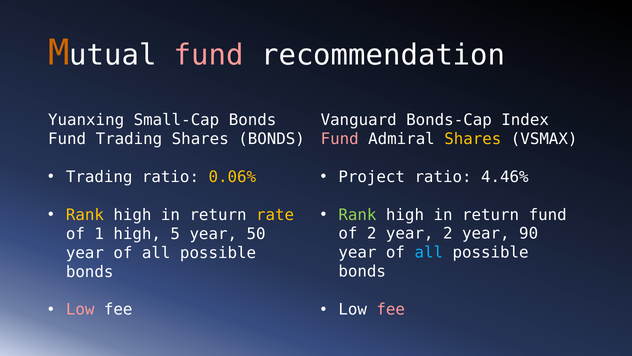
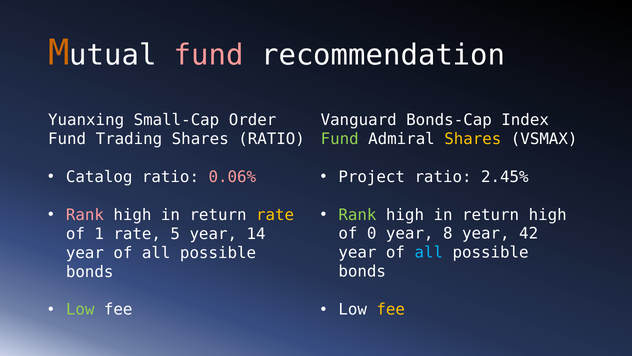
Small-Cap Bonds: Bonds -> Order (253, 120)
Shares BONDS: BONDS -> RATIO (272, 139)
Fund colour: pink -> light green (340, 139)
4.46%: 4.46% -> 2.45% (505, 177)
Trading: Trading -> Catalog (99, 177)
0.06% colour: yellow -> pink (232, 177)
return fund: fund -> high (548, 214)
Rank colour: yellow -> pink (85, 215)
1 high: high -> rate (137, 233)
50: 50 -> 14 (256, 233)
of 2: 2 -> 0 (372, 233)
year 2: 2 -> 8 (448, 233)
90: 90 -> 42 (529, 233)
fee colour: pink -> yellow (391, 309)
Low colour: pink -> light green (80, 309)
